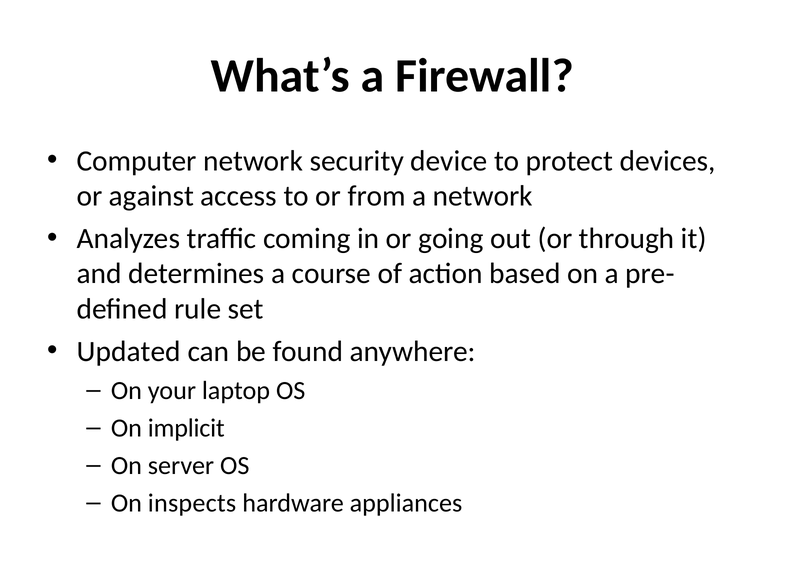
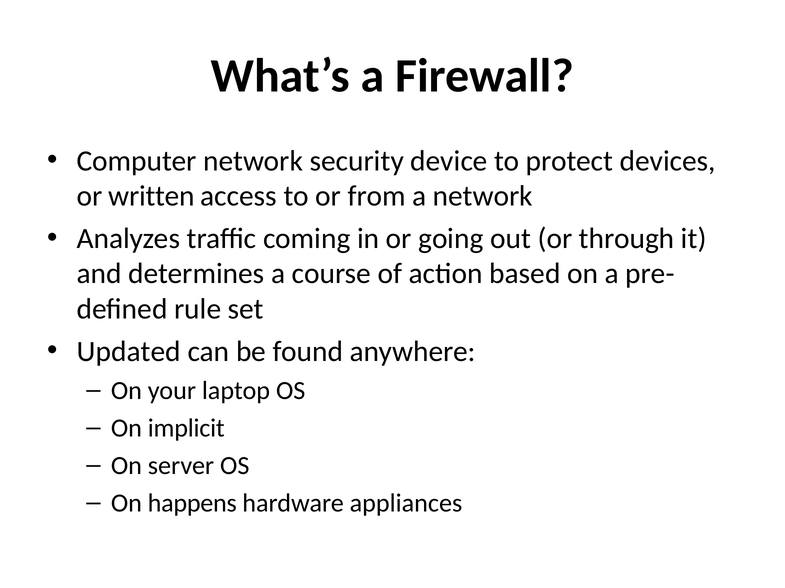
against: against -> written (151, 196)
inspects: inspects -> happens (192, 504)
